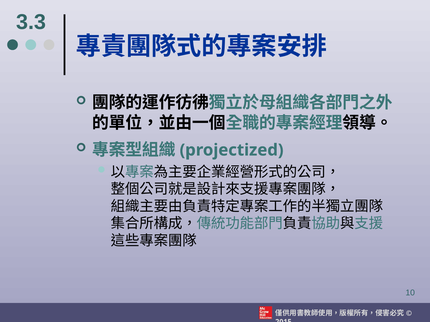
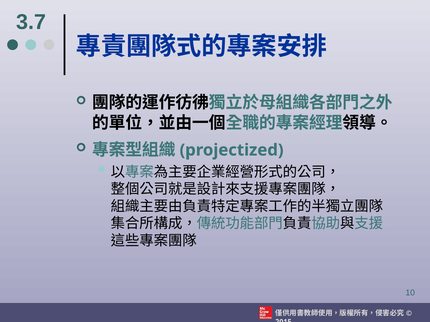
3.3: 3.3 -> 3.7 (31, 22)
